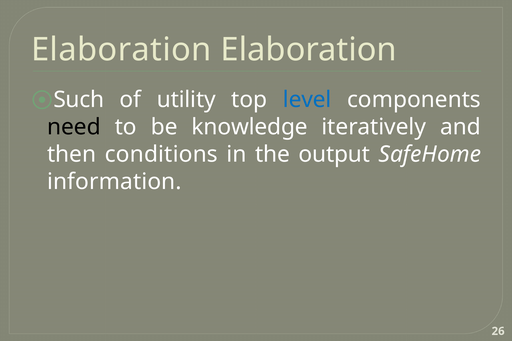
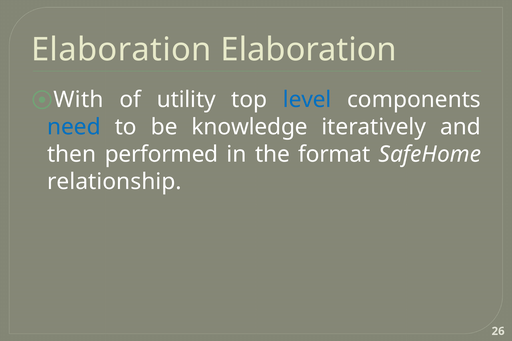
Such: Such -> With (79, 100)
need colour: black -> blue (74, 127)
conditions: conditions -> performed (162, 154)
output: output -> format (334, 154)
information: information -> relationship (114, 182)
